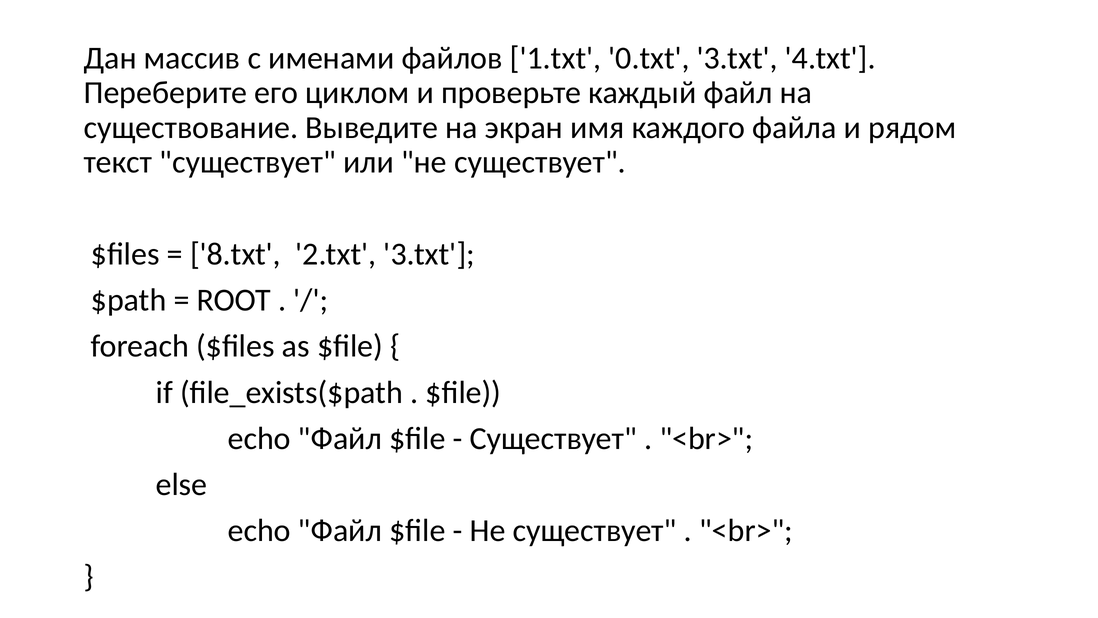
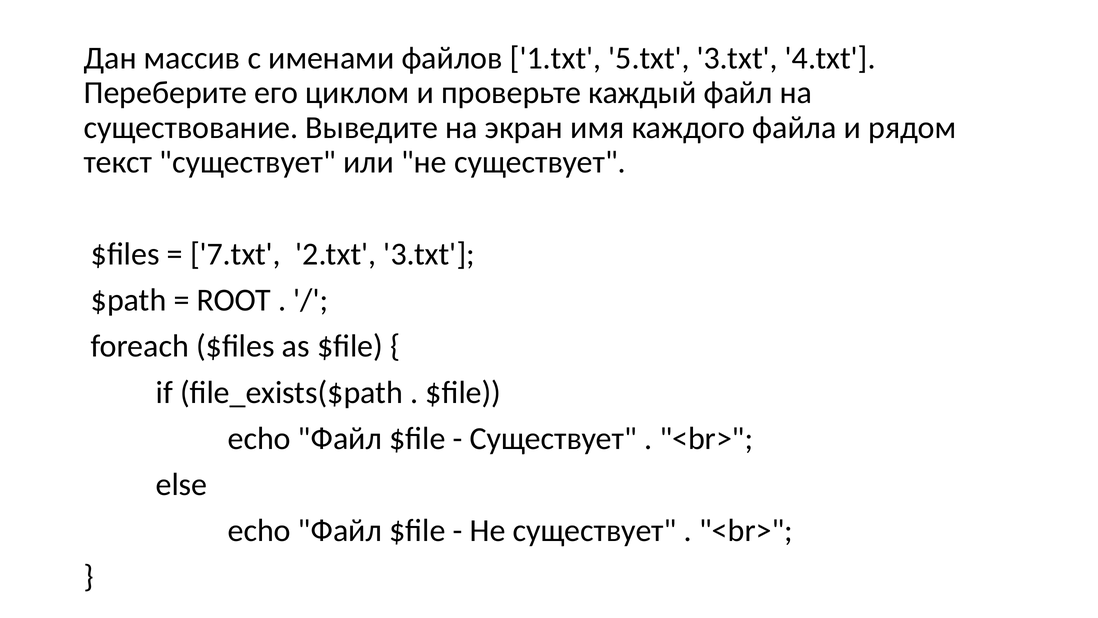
0.txt: 0.txt -> 5.txt (649, 58)
8.txt: 8.txt -> 7.txt (235, 254)
